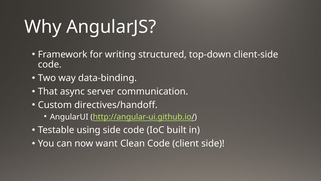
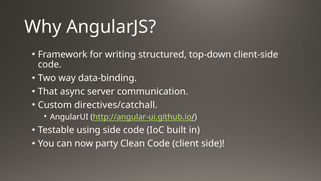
directives/handoff: directives/handoff -> directives/catchall (116, 105)
want: want -> party (107, 143)
